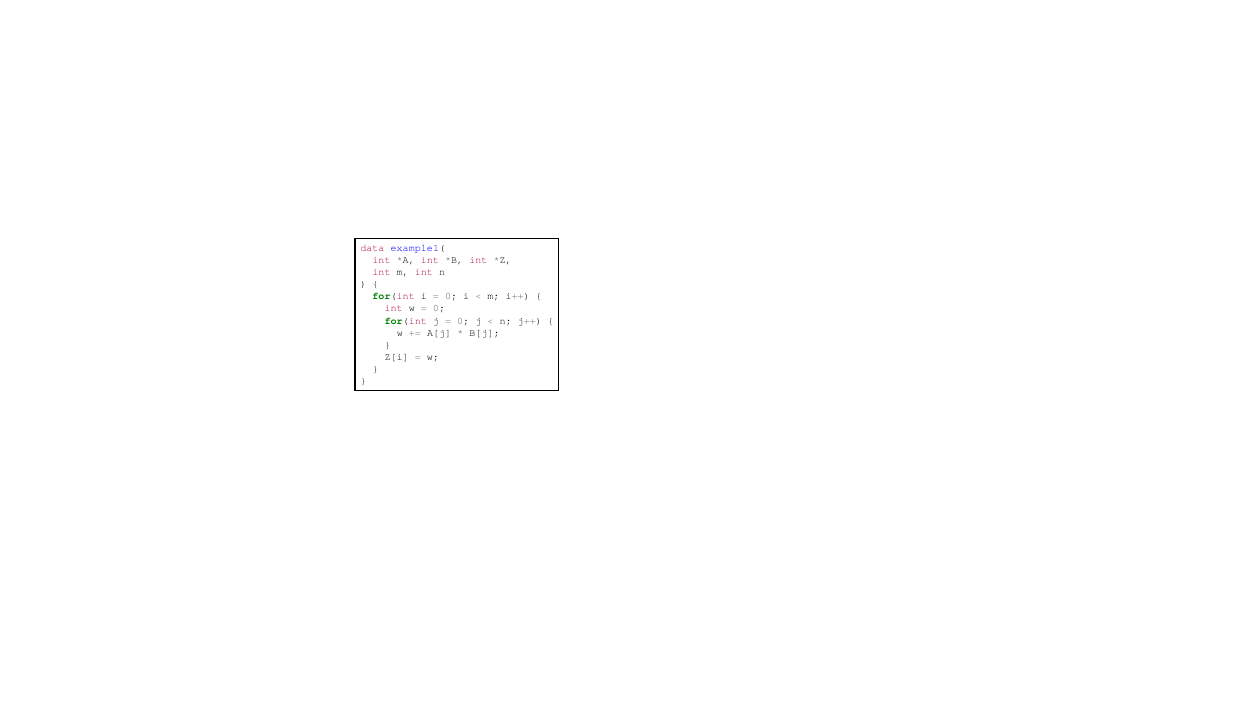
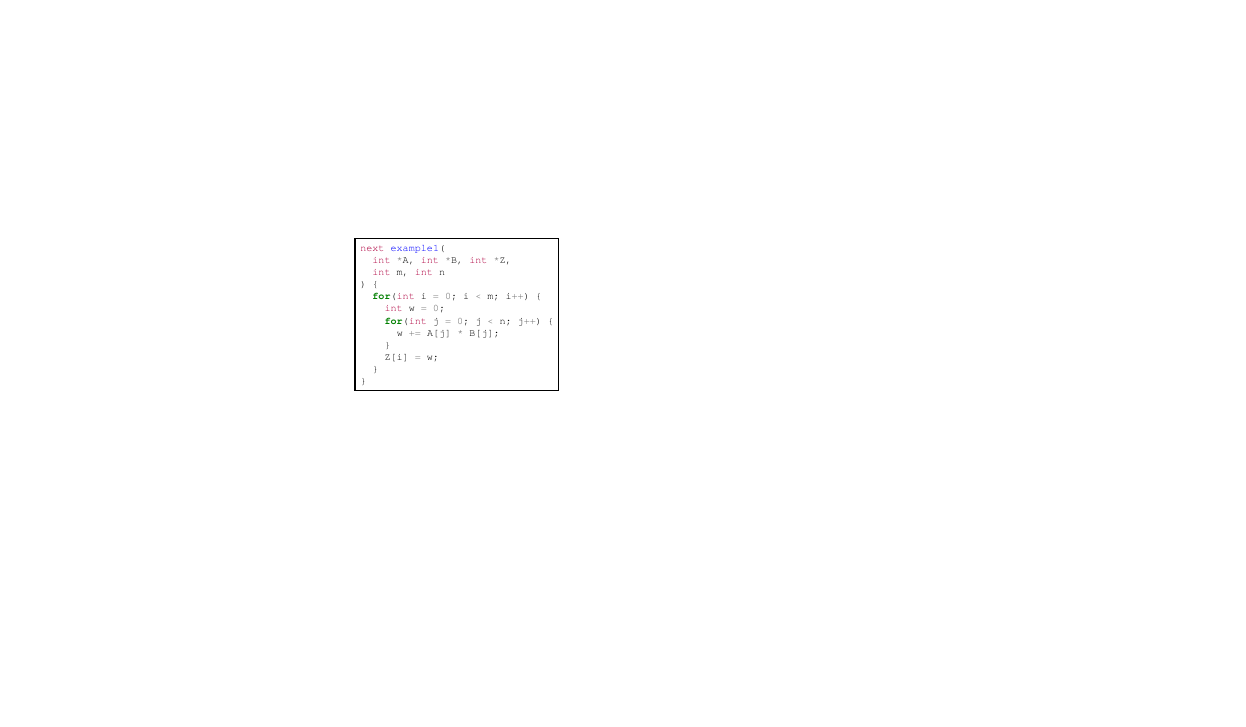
data: data -> next (372, 248)
